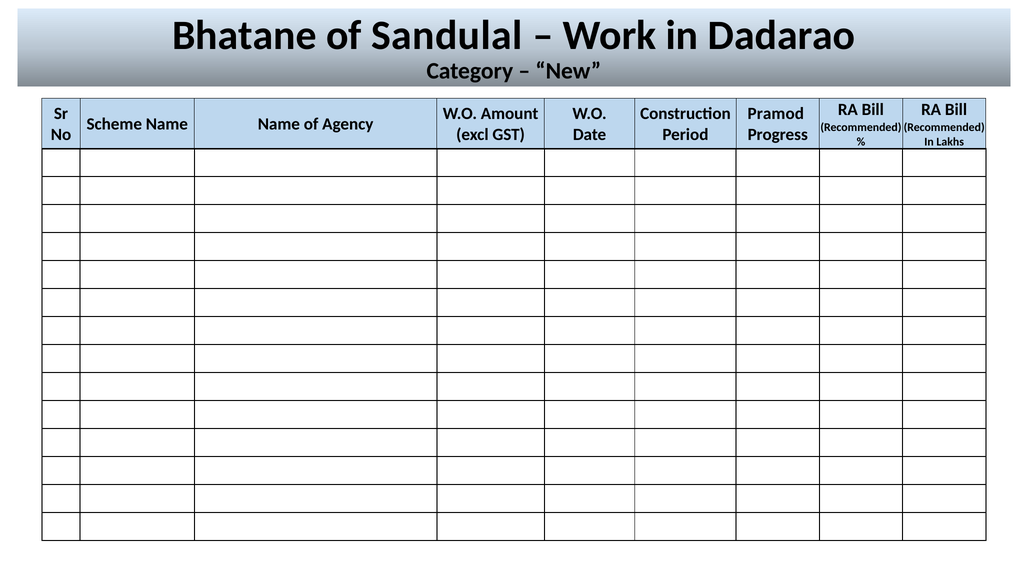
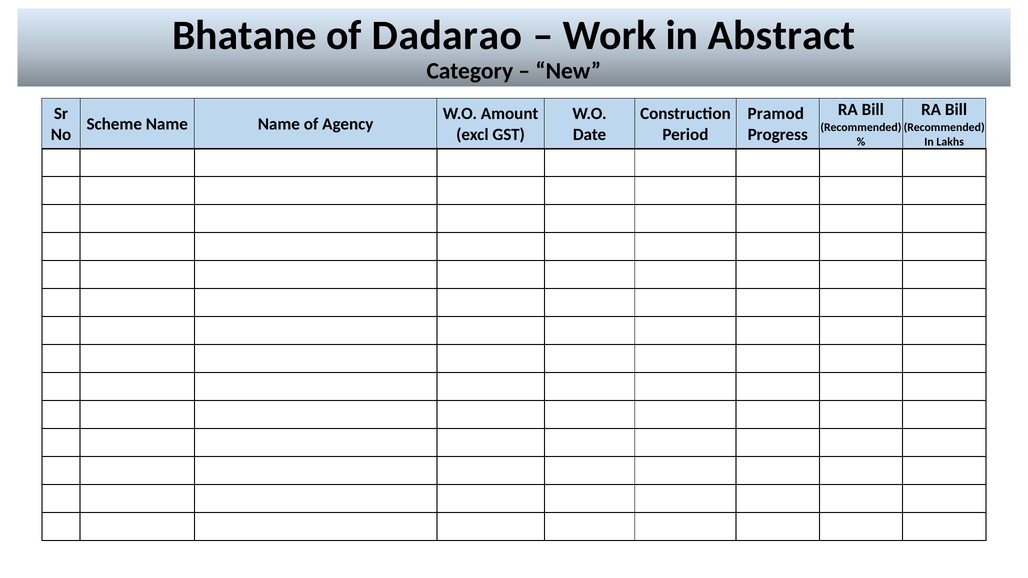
Sandulal: Sandulal -> Dadarao (447, 35)
Dadarao: Dadarao -> Abstract (781, 35)
